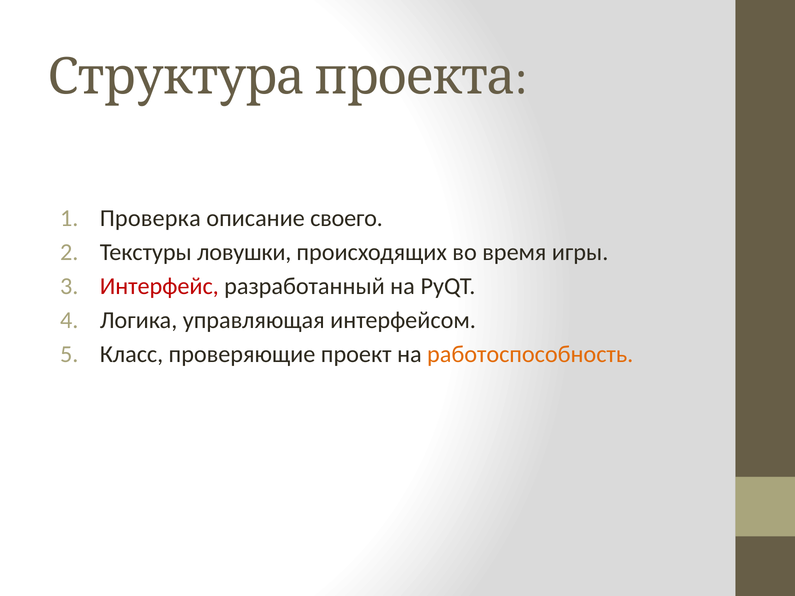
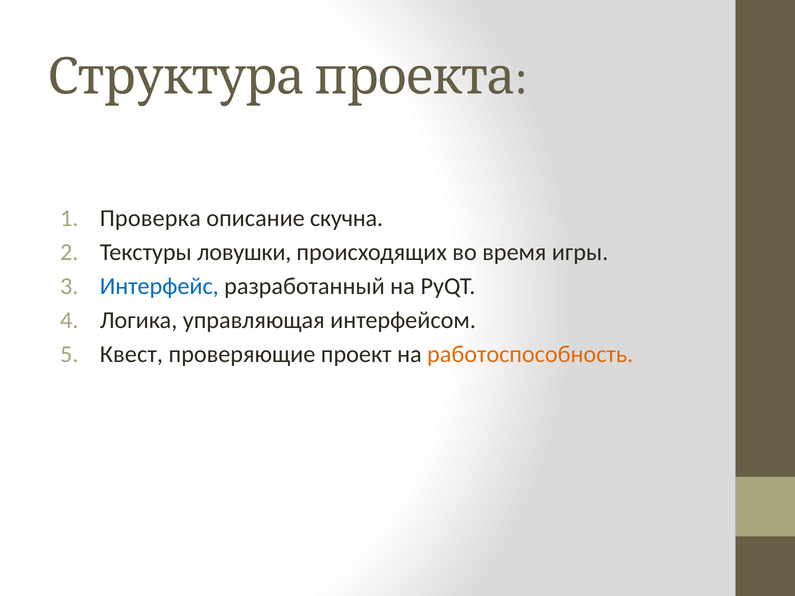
своего: своего -> скучна (347, 218)
Интерфейс colour: red -> blue (159, 286)
Класс: Класс -> Квест (131, 354)
